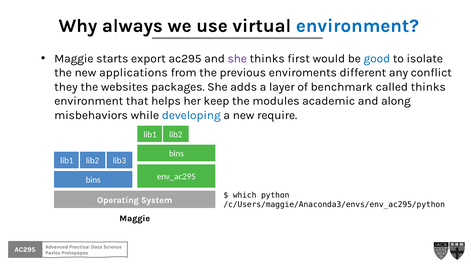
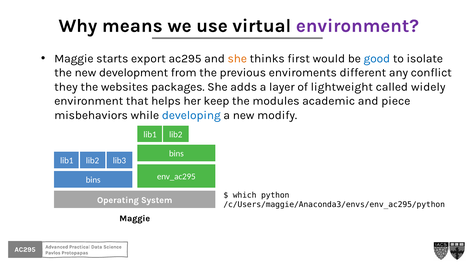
always: always -> means (132, 26)
environment colour: blue -> purple (357, 26)
she colour: purple -> orange (237, 59)
applications: applications -> development (134, 73)
benchmark: benchmark -> lightweight (342, 87)
called thinks: thinks -> widely (428, 87)
along: along -> piece (396, 101)
require: require -> modify (277, 115)
